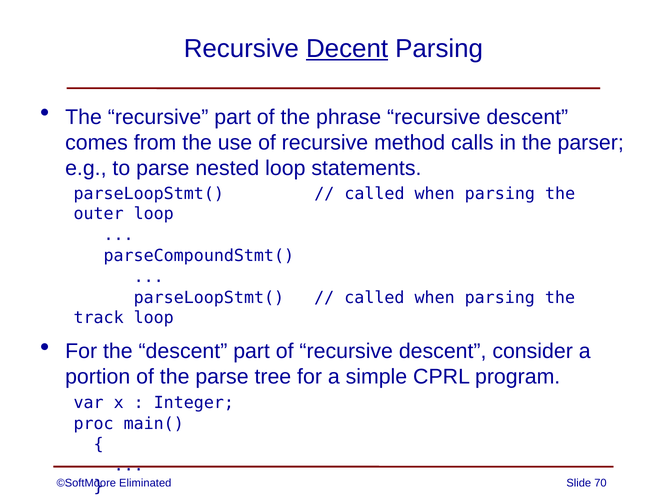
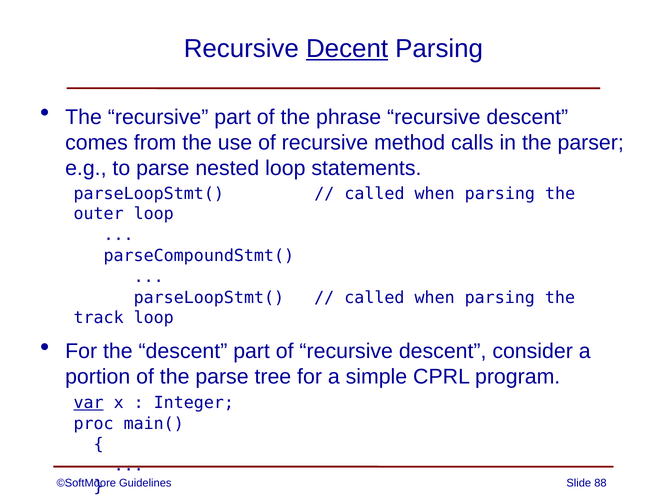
var underline: none -> present (89, 403)
Eliminated: Eliminated -> Guidelines (145, 483)
70: 70 -> 88 (600, 483)
